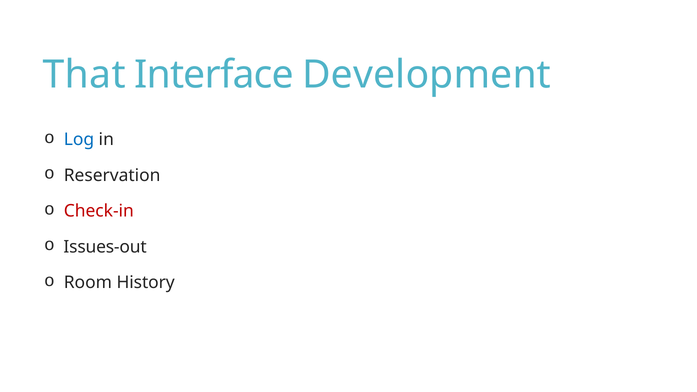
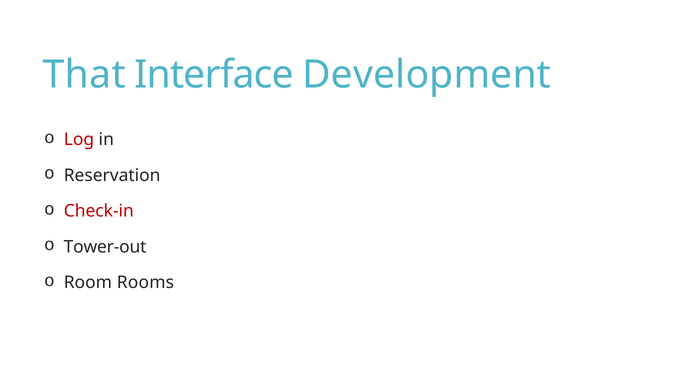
Log colour: blue -> red (79, 140)
Issues-out: Issues-out -> Tower-out (105, 247)
History: History -> Rooms (145, 283)
